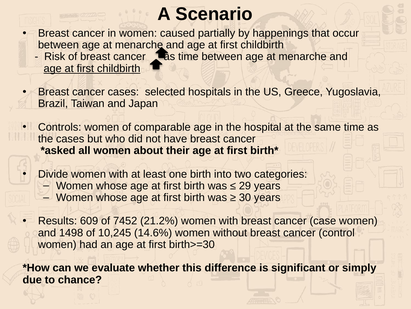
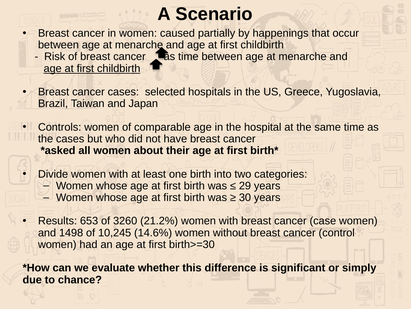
609: 609 -> 653 (89, 221)
7452: 7452 -> 3260 (125, 221)
